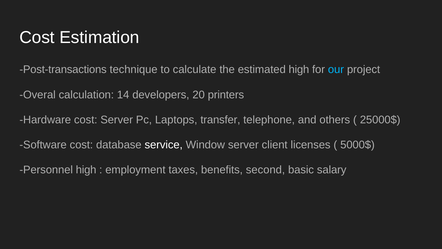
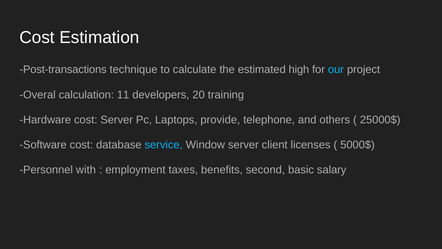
14: 14 -> 11 (123, 95)
printers: printers -> training (226, 95)
transfer: transfer -> provide (220, 120)
service colour: white -> light blue (164, 145)
Personnel high: high -> with (86, 170)
